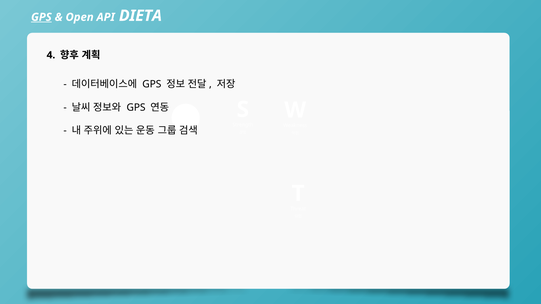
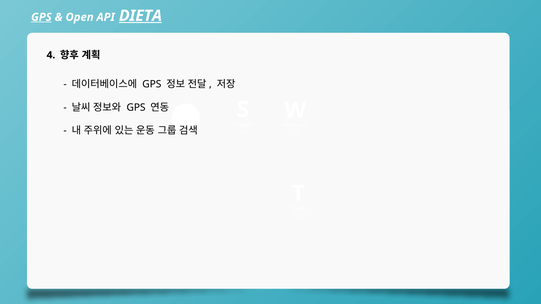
DIETA underline: none -> present (140, 16)
